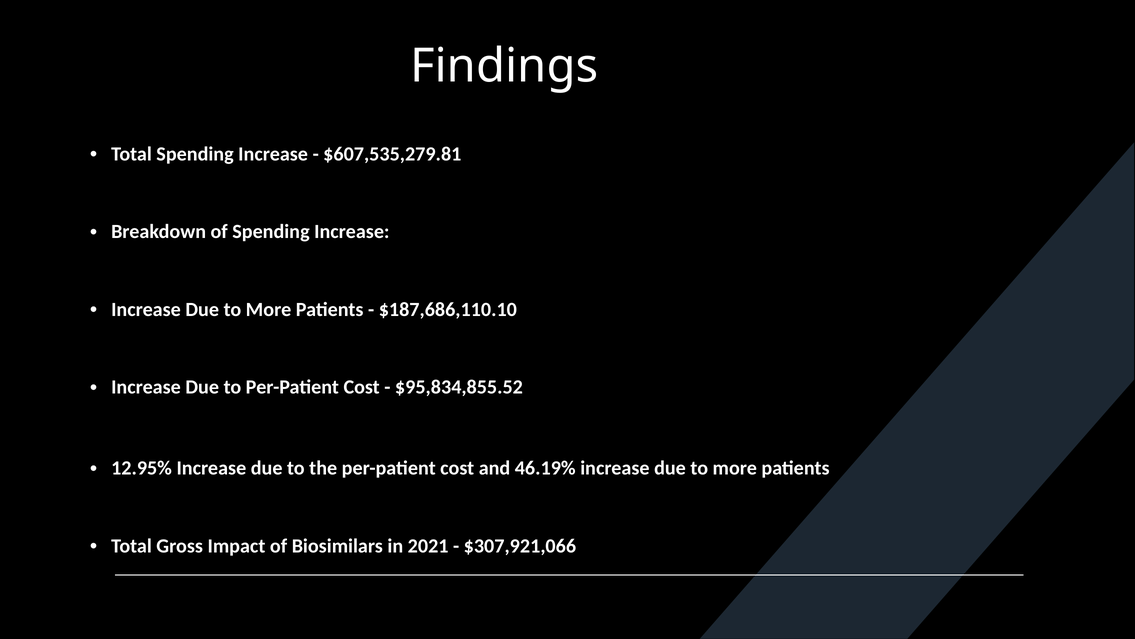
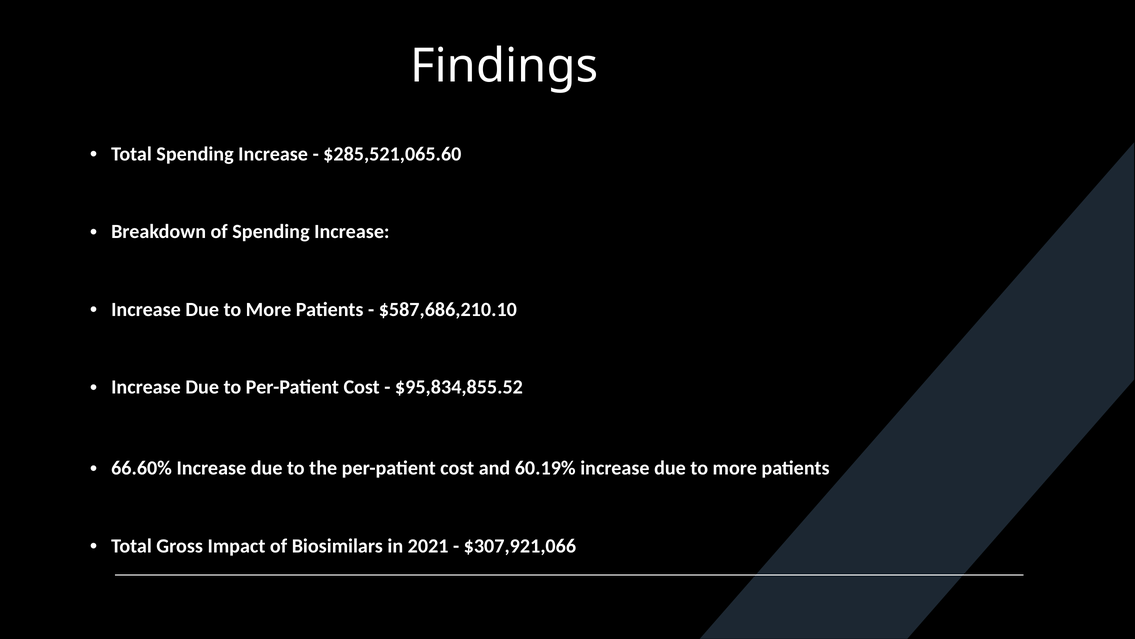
$607,535,279.81: $607,535,279.81 -> $285,521,065.60 (392, 154)
$187,686,110.10: $187,686,110.10 -> $587,686,210.10 (448, 309)
12.95%: 12.95% -> 66.60% (142, 468)
46.19%: 46.19% -> 60.19% (545, 468)
